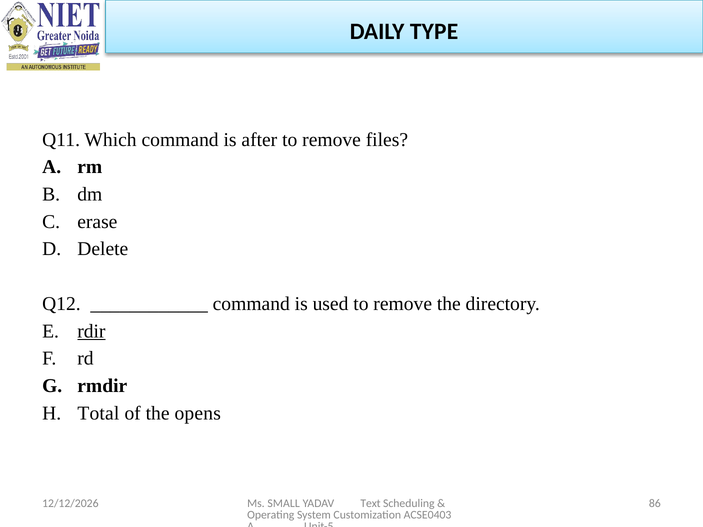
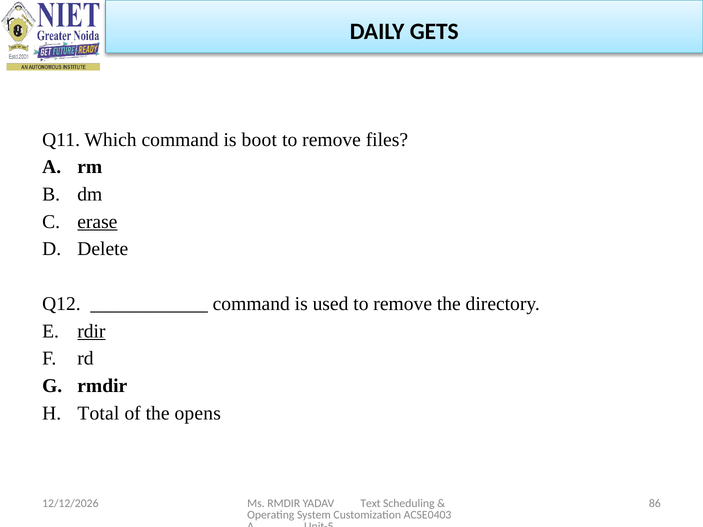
TYPE: TYPE -> GETS (434, 32)
after: after -> boot (259, 140)
erase underline: none -> present (97, 222)
Ms SMALL: SMALL -> RMDIR (284, 503)
